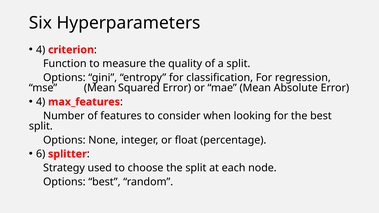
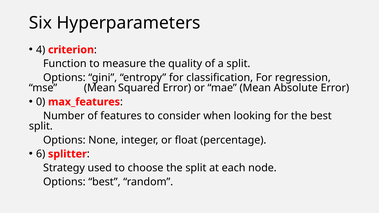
4: 4 -> 0 (41, 102)
